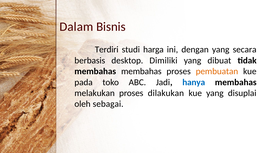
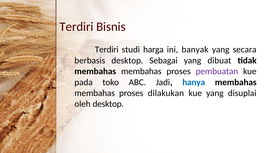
Dalam: Dalam -> Terdiri (76, 27)
dengan: dengan -> banyak (195, 50)
Dimiliki: Dimiliki -> Sebagai (164, 60)
pembuatan colour: orange -> purple (217, 71)
melakukan: melakukan -> membahas (95, 93)
oleh sebagai: sebagai -> desktop (108, 104)
